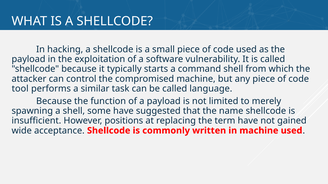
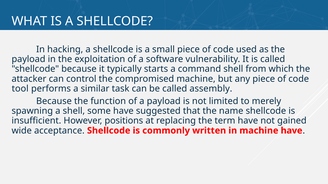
language: language -> assembly (211, 89)
machine used: used -> have (292, 131)
